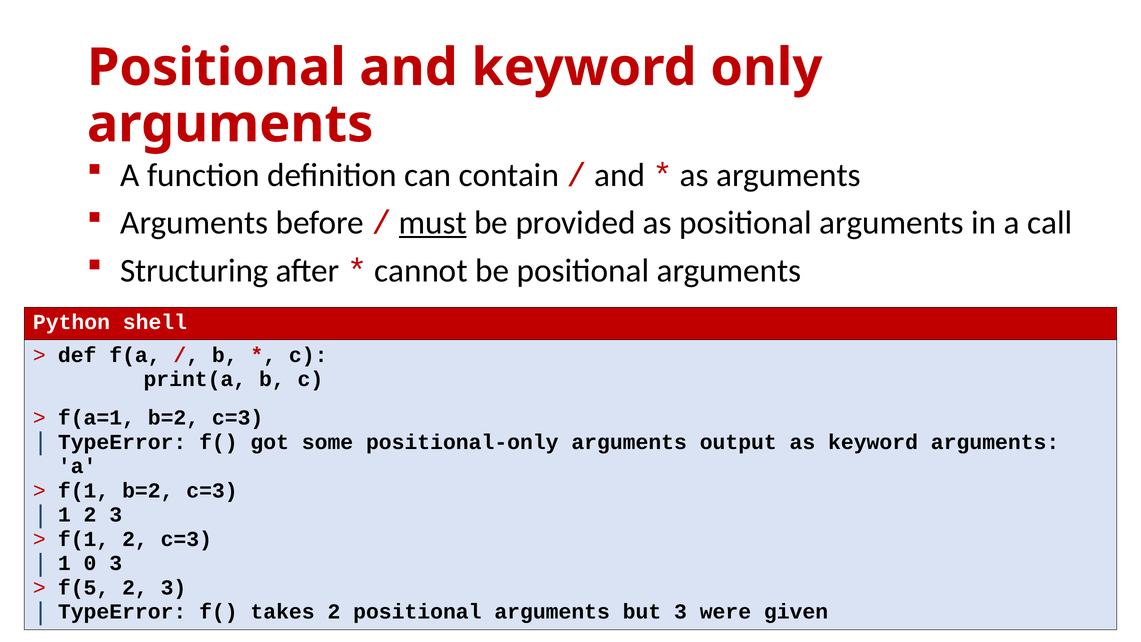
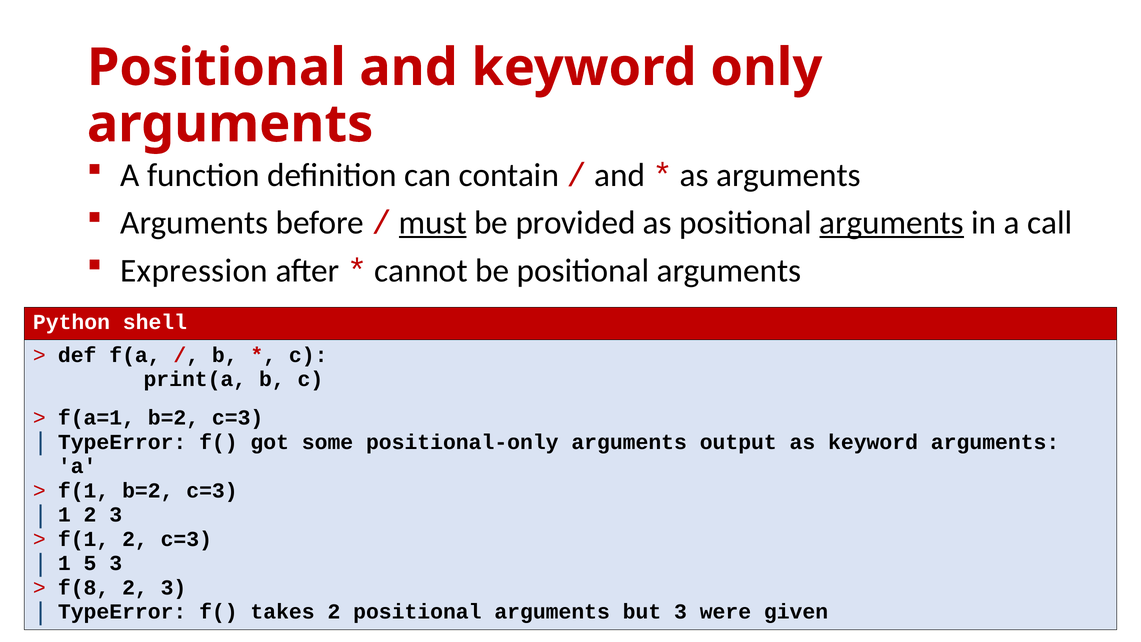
arguments underline: none -> present (892, 223)
Structuring: Structuring -> Expression (194, 271)
0: 0 -> 5 (90, 563)
f(5: f(5 -> f(8 (84, 587)
